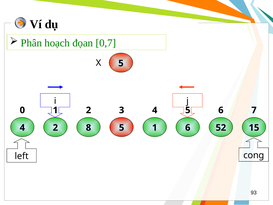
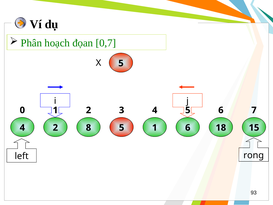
52: 52 -> 18 (221, 128)
cong: cong -> rong (254, 155)
